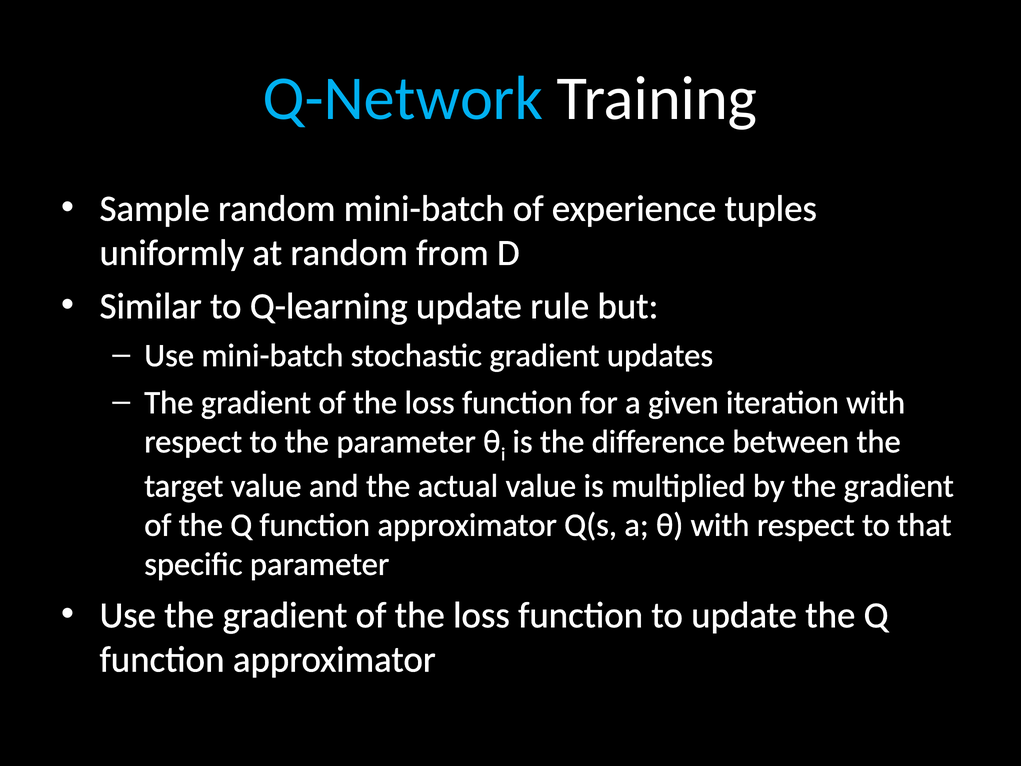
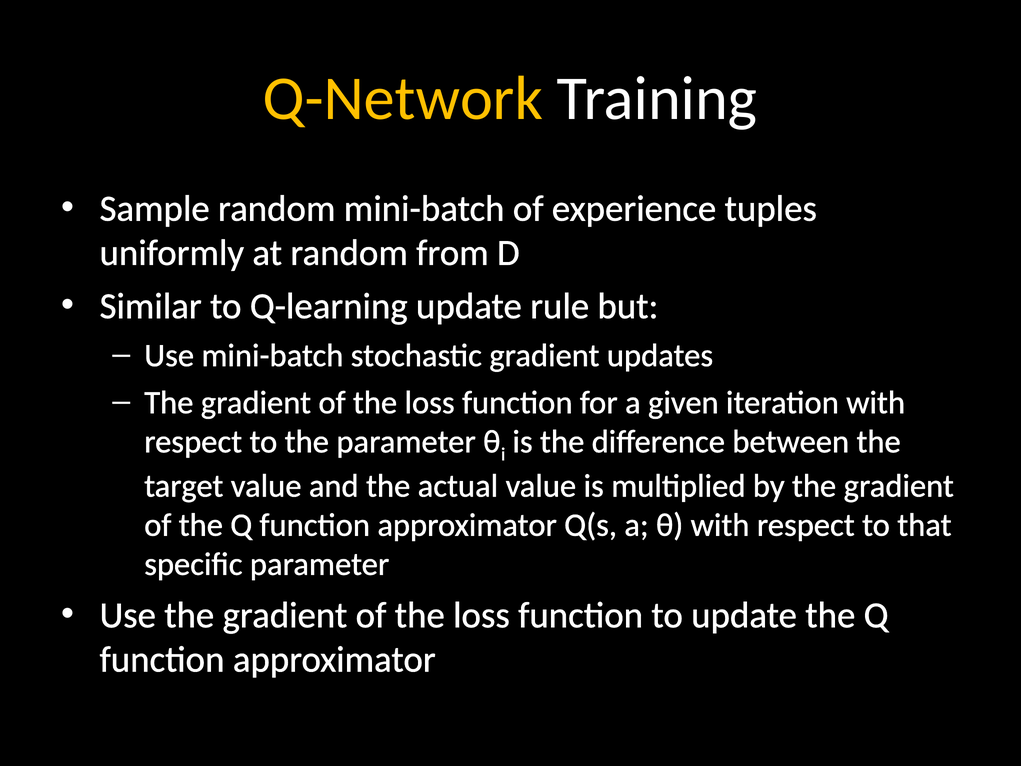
Q-Network colour: light blue -> yellow (403, 99)
